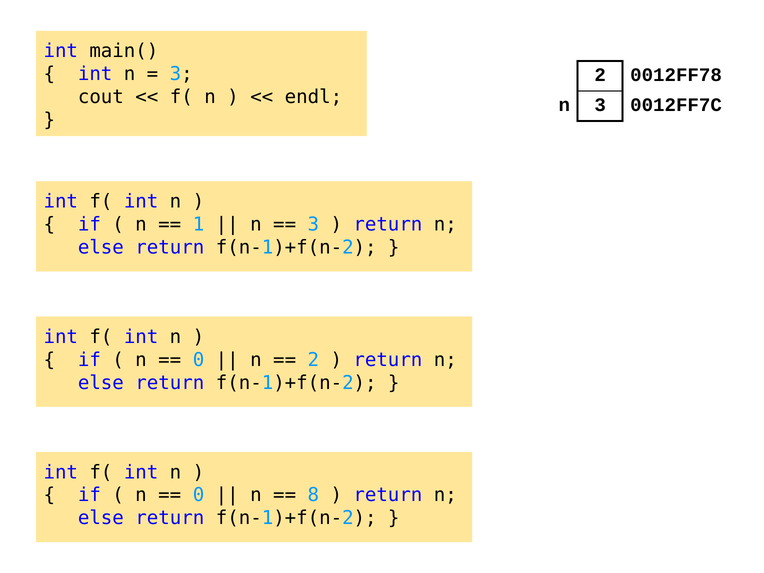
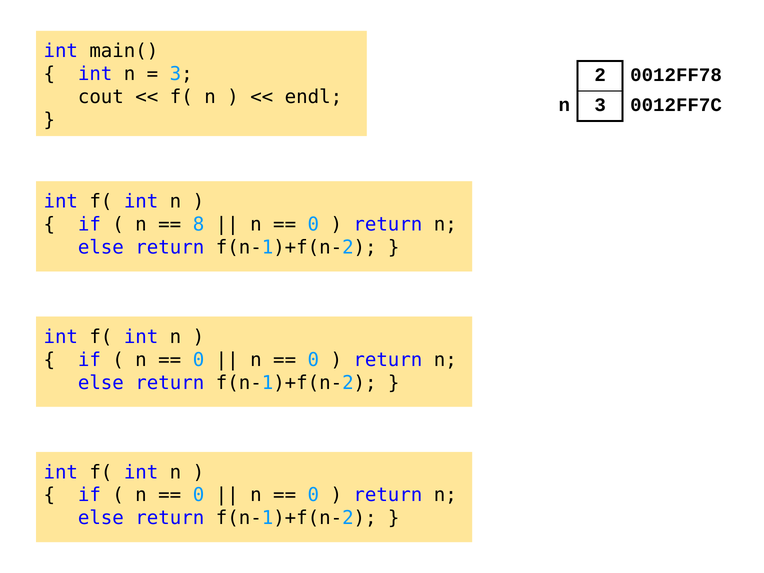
1: 1 -> 8 (199, 224)
3: 3 -> 0 (313, 224)
2: 2 -> 0 (313, 360)
8: 8 -> 0 (313, 495)
